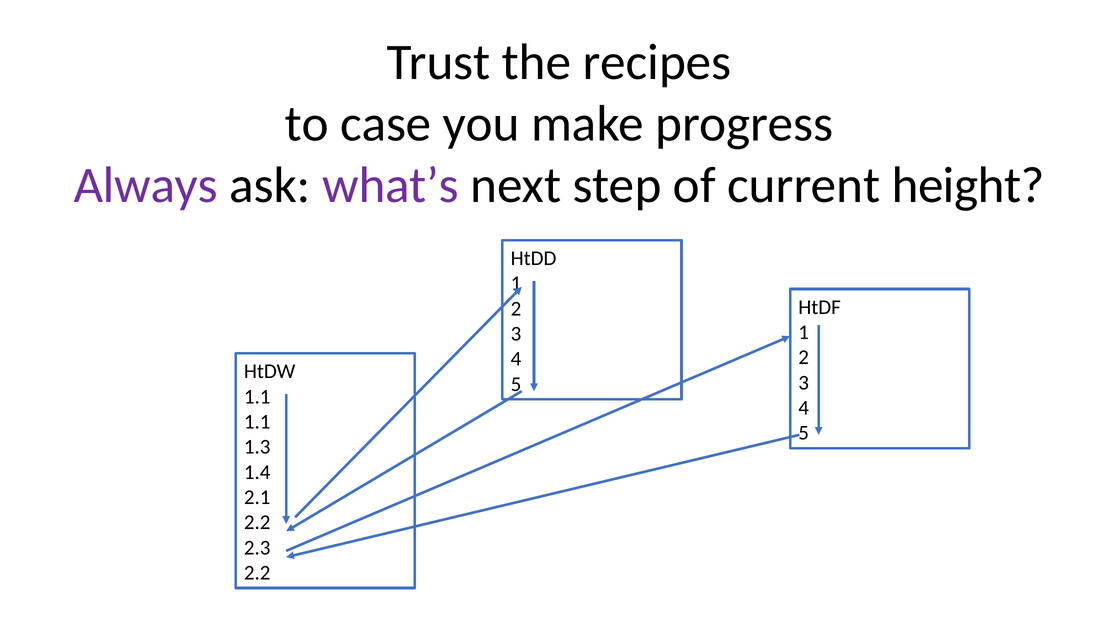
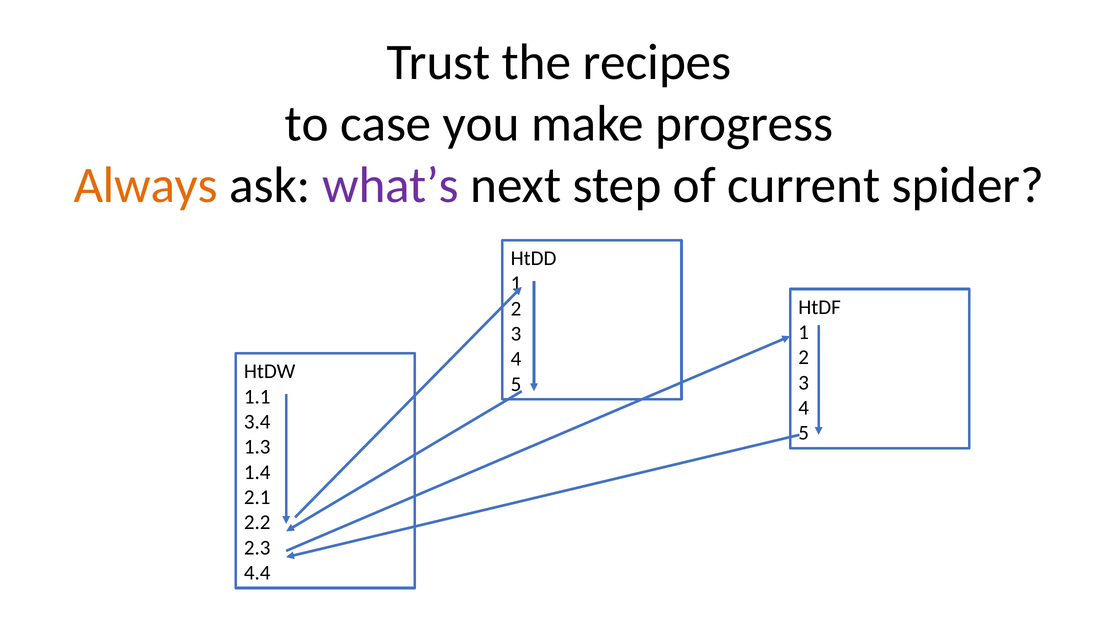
Always colour: purple -> orange (146, 186)
height: height -> spider (968, 186)
1.1: 1.1 -> 3.4 (257, 422)
2.2: 2.2 -> 4.4 (257, 573)
